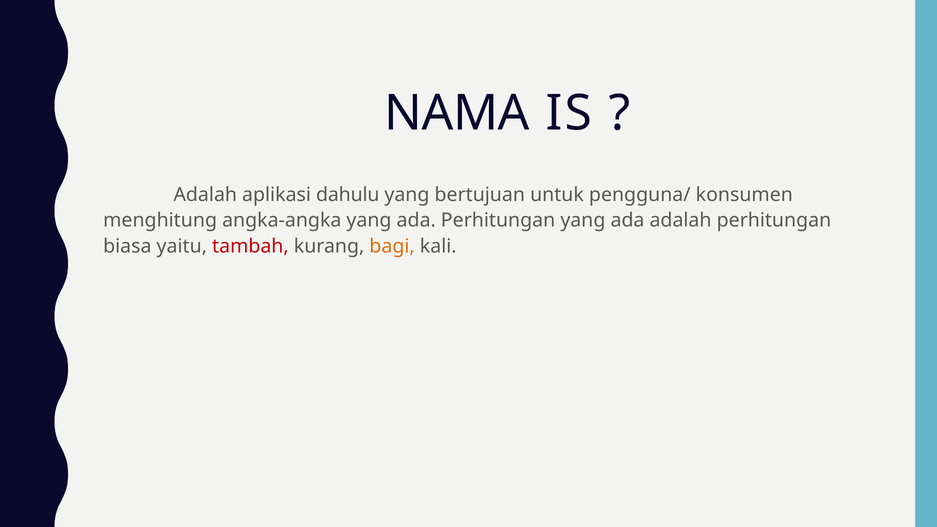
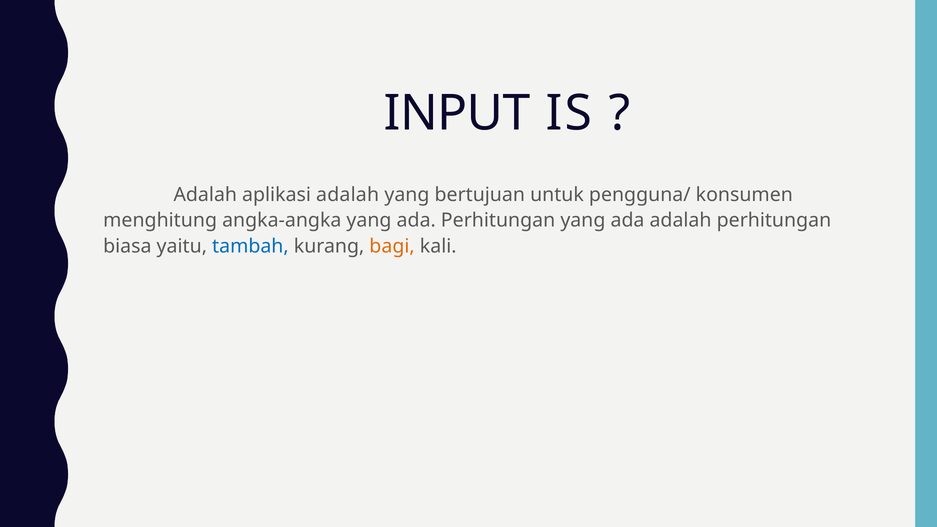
NAMA: NAMA -> INPUT (457, 113)
aplikasi dahulu: dahulu -> adalah (348, 195)
tambah colour: red -> blue (250, 246)
